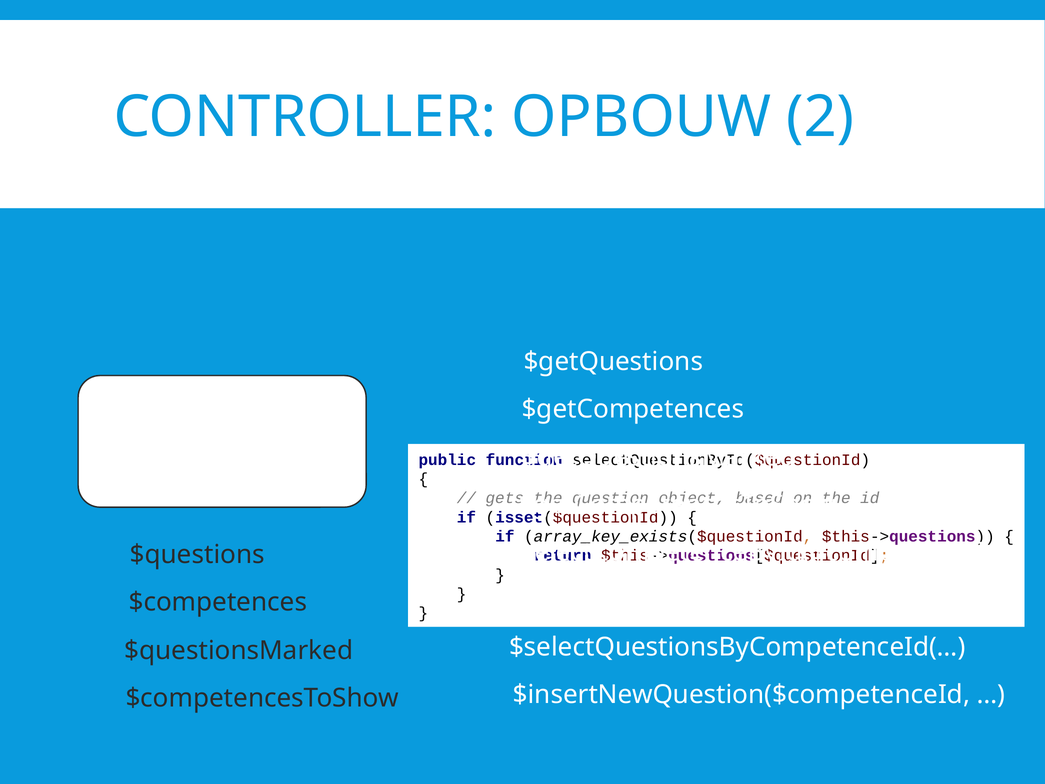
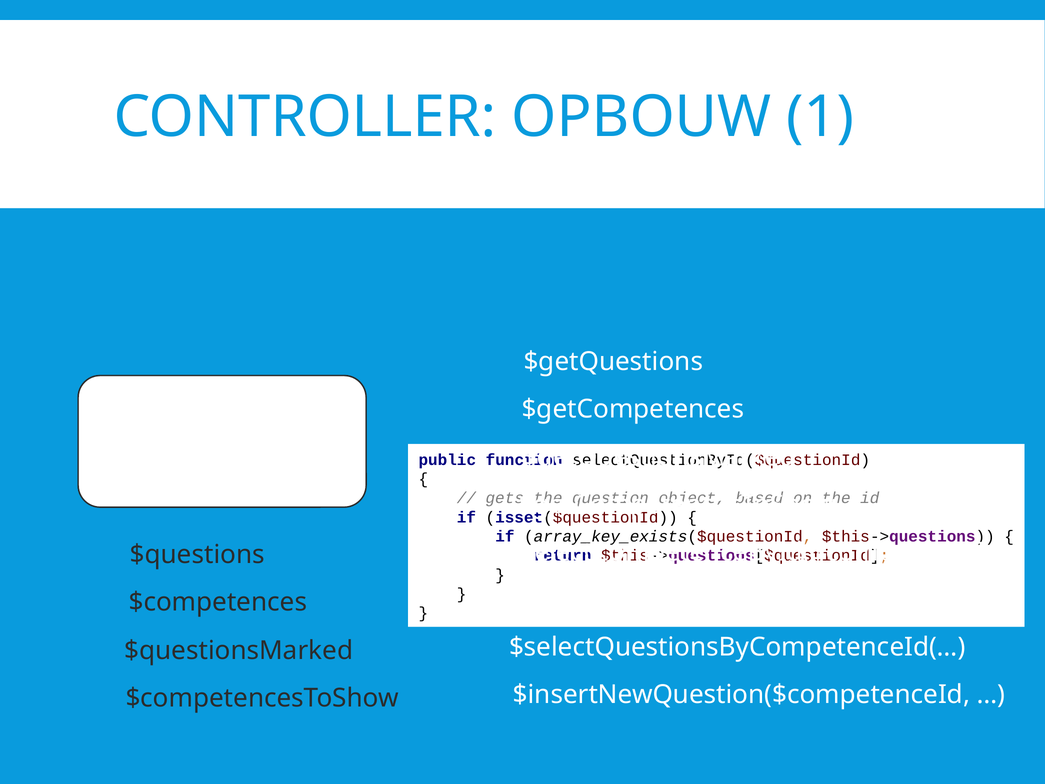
2: 2 -> 1 (820, 117)
